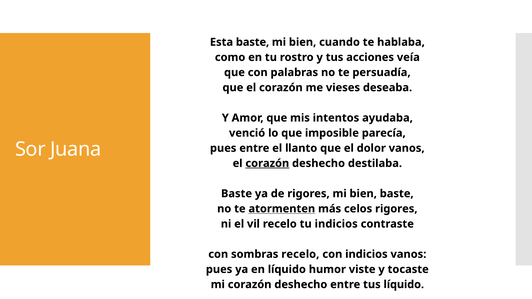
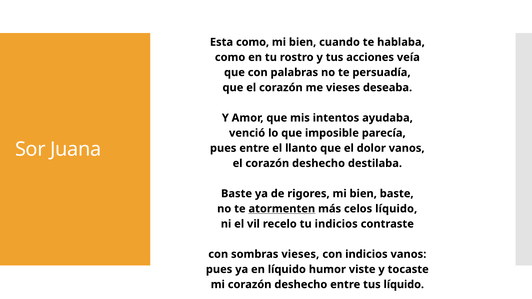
Esta baste: baste -> como (253, 42)
corazón underline: present -> none (267, 163)
celos rigores: rigores -> líquido (396, 209)
sombras recelo: recelo -> vieses (300, 254)
